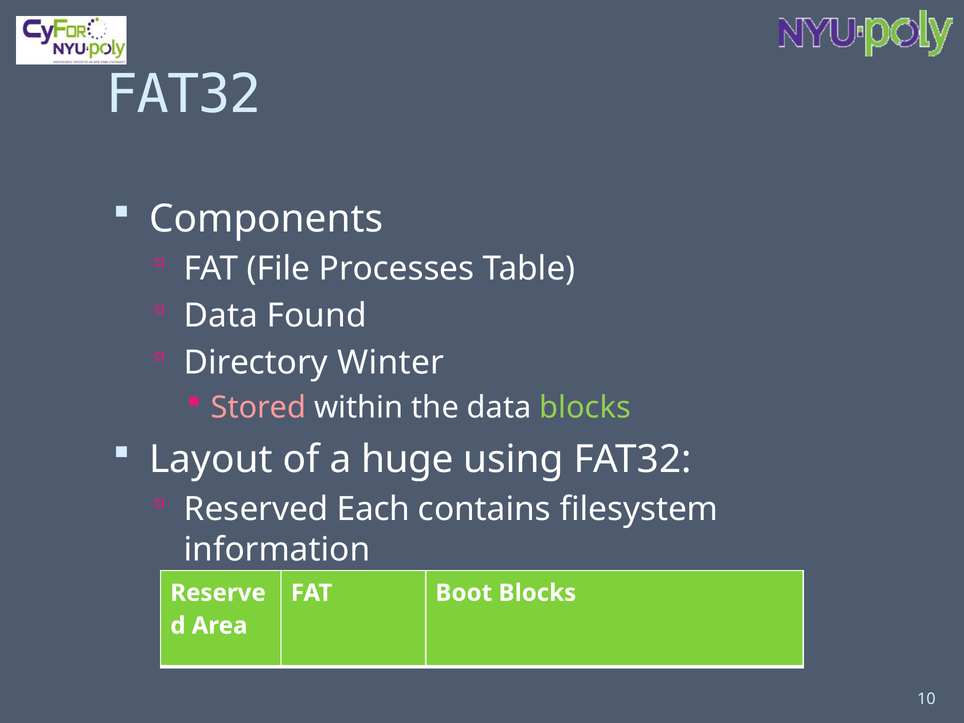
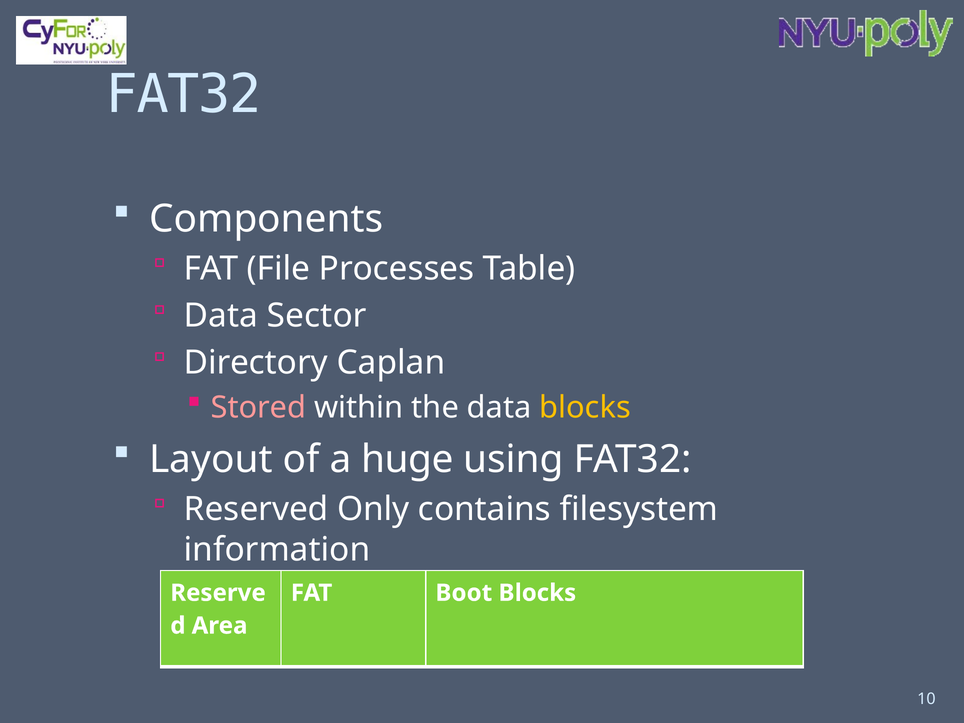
Found: Found -> Sector (317, 316)
Winter: Winter -> Caplan (391, 363)
blocks colour: light green -> yellow (585, 408)
Each: Each -> Only (373, 509)
